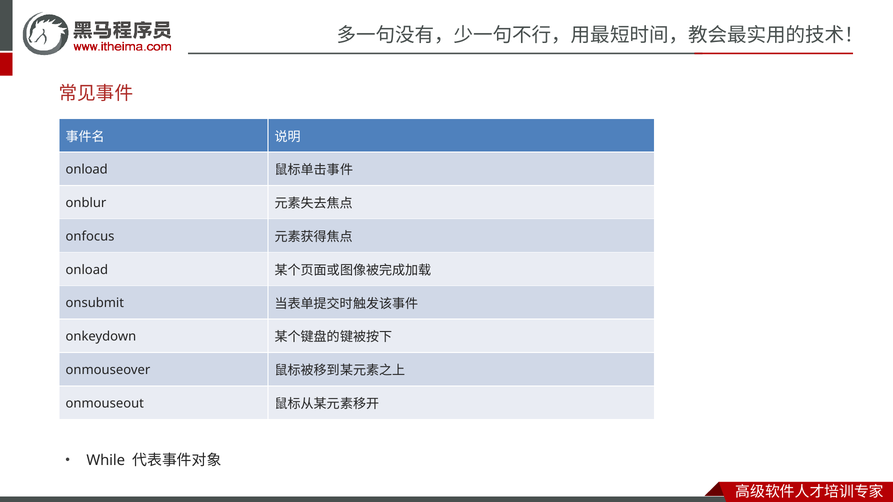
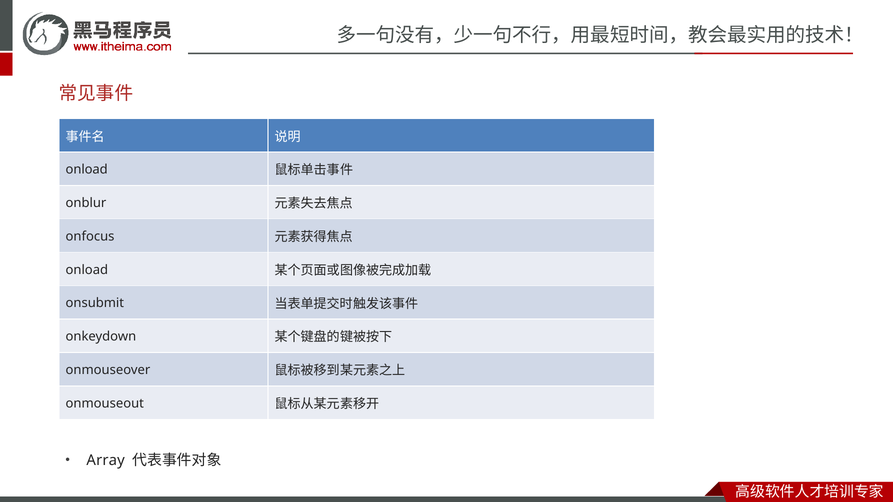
While: While -> Array (106, 461)
